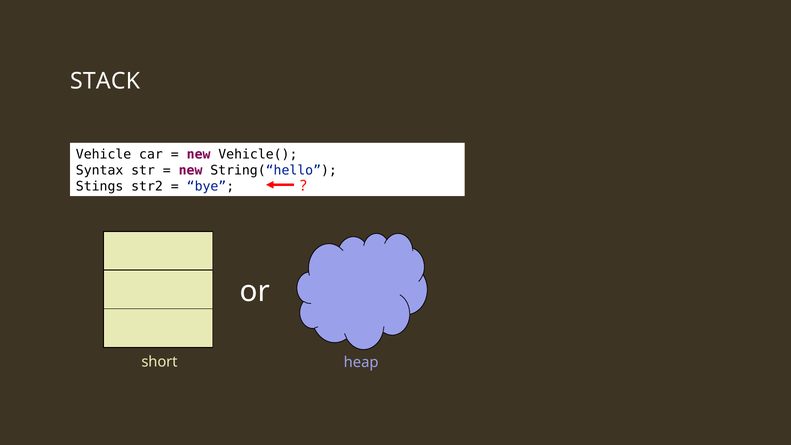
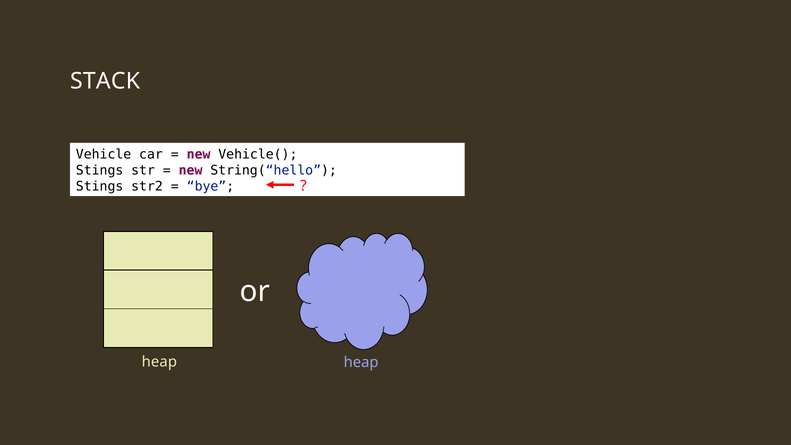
Syntax: Syntax -> Stings (100, 170)
short: short -> heap (159, 362)
